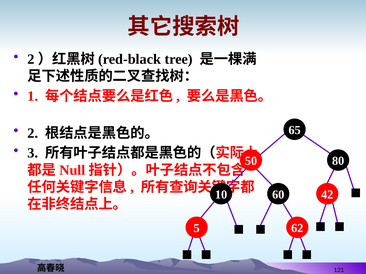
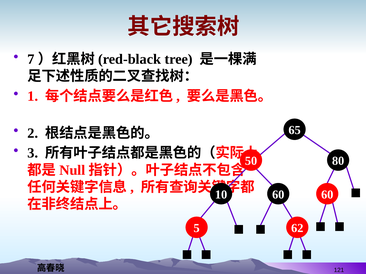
2: 2 -> 7 (31, 59)
42: 42 -> 60 (327, 195)
